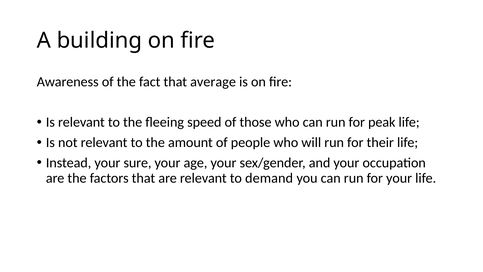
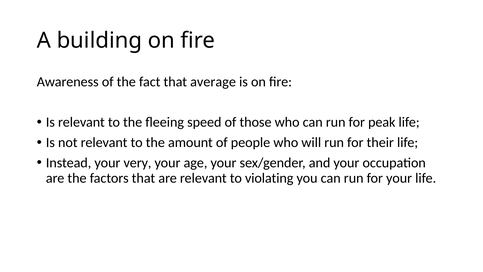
sure: sure -> very (137, 163)
demand: demand -> violating (269, 178)
